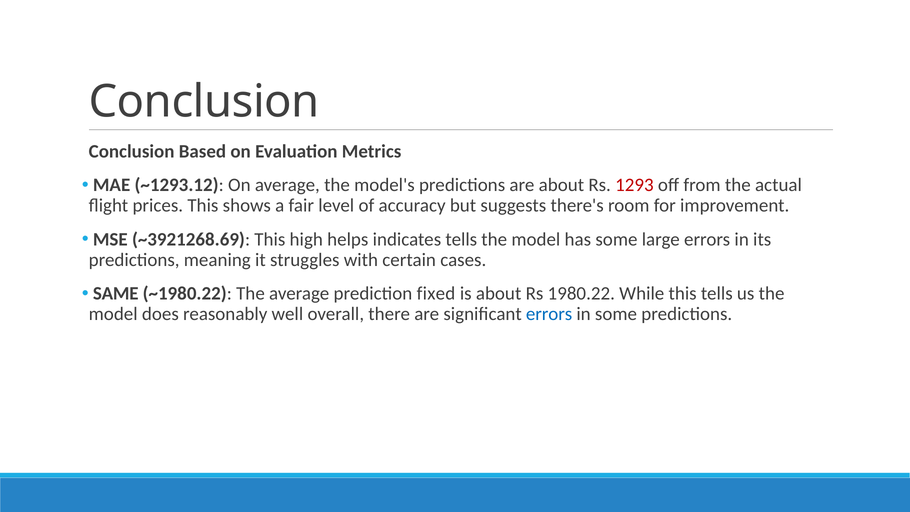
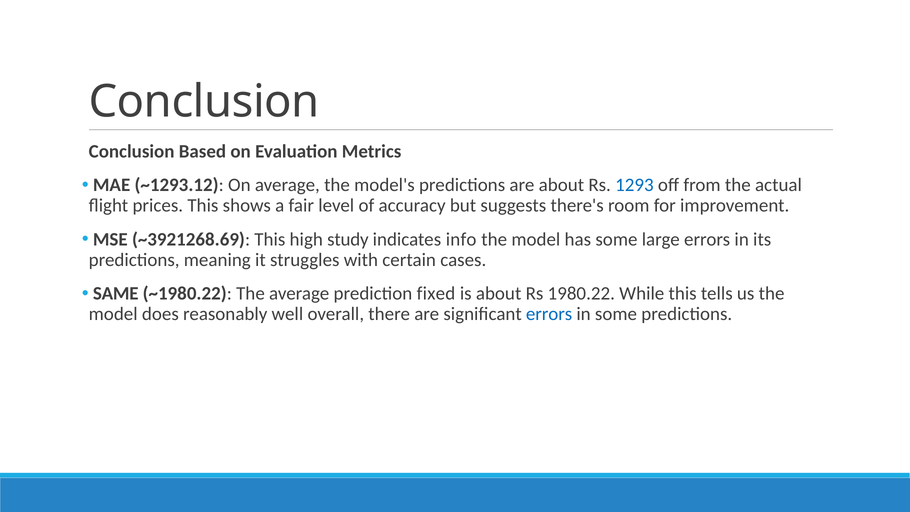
1293 colour: red -> blue (634, 185)
helps: helps -> study (348, 239)
indicates tells: tells -> info (461, 239)
